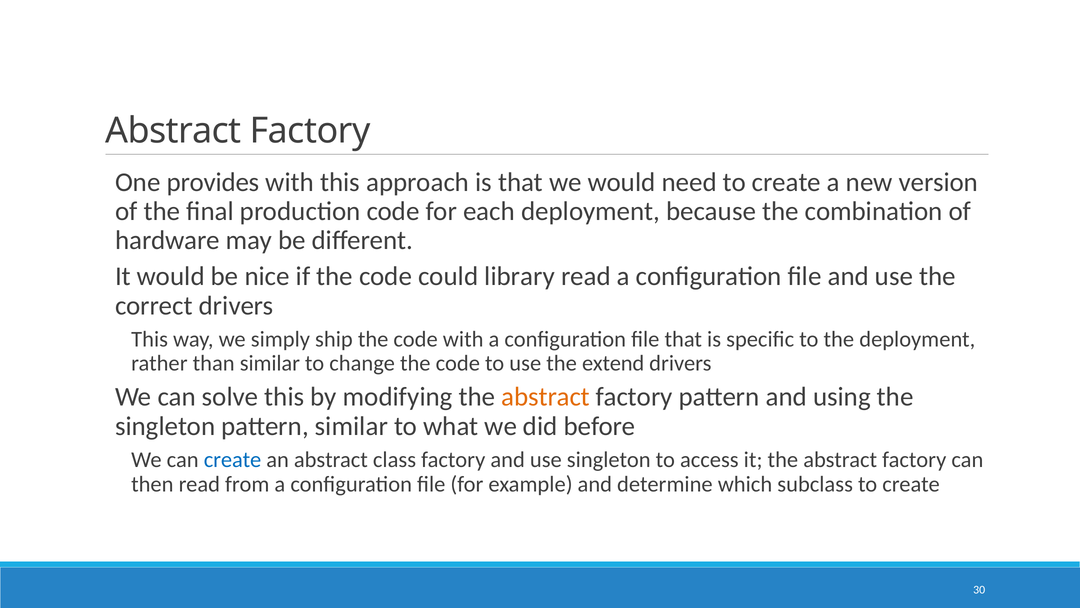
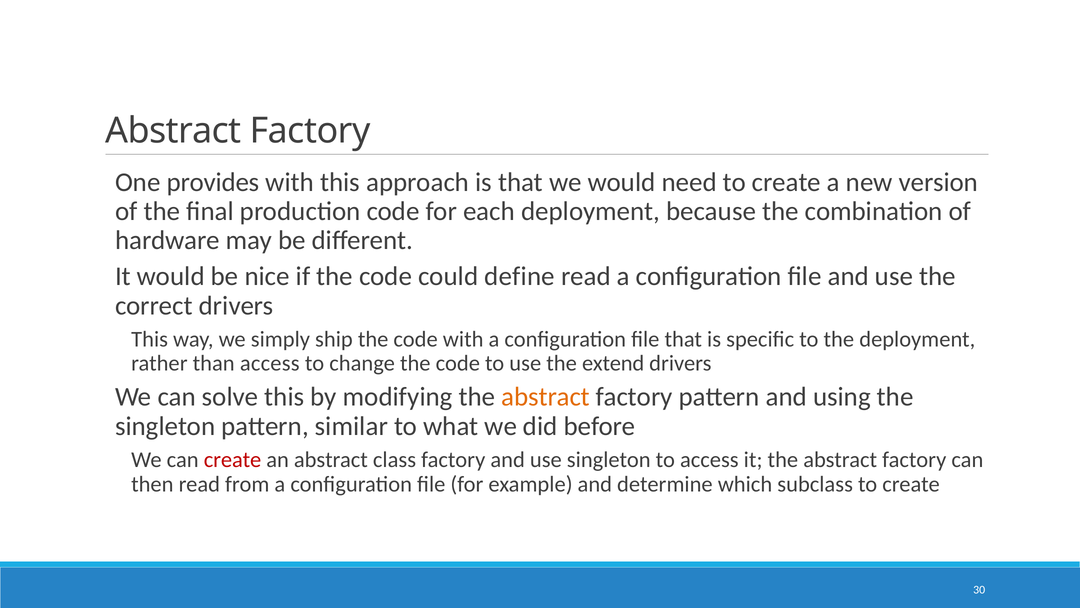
library: library -> define (520, 276)
than similar: similar -> access (270, 363)
create colour: blue -> red (233, 459)
